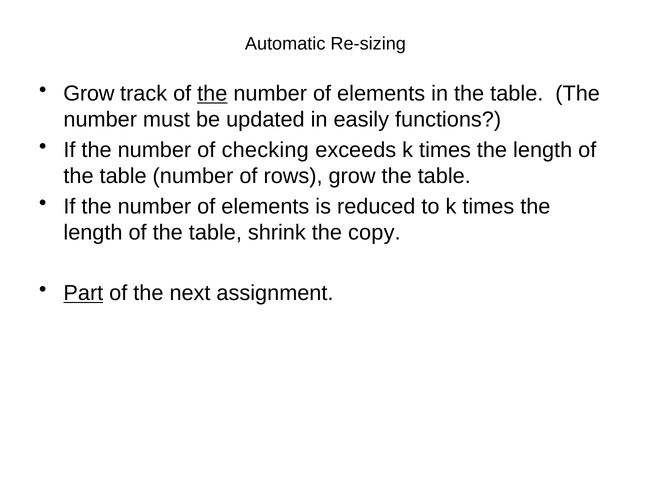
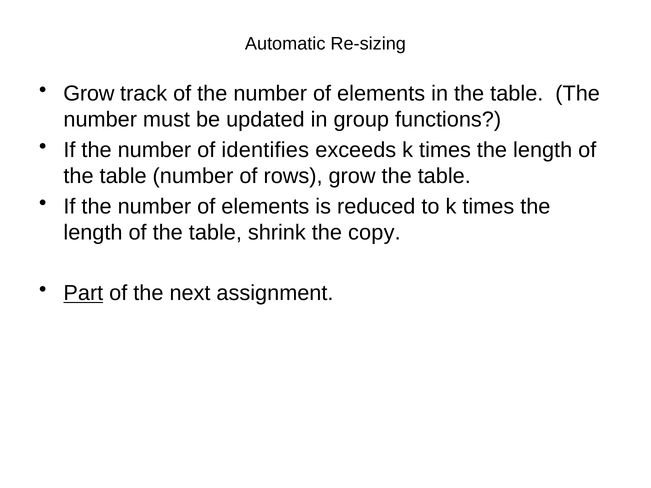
the underline: present -> none (212, 94)
easily: easily -> group (361, 120)
checking: checking -> identifies (265, 150)
